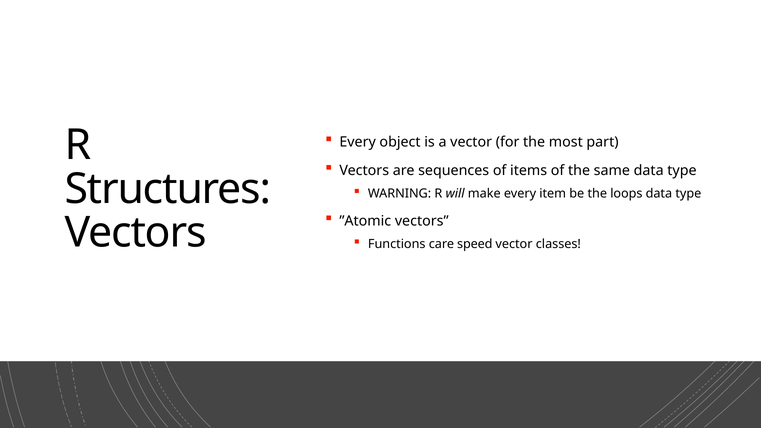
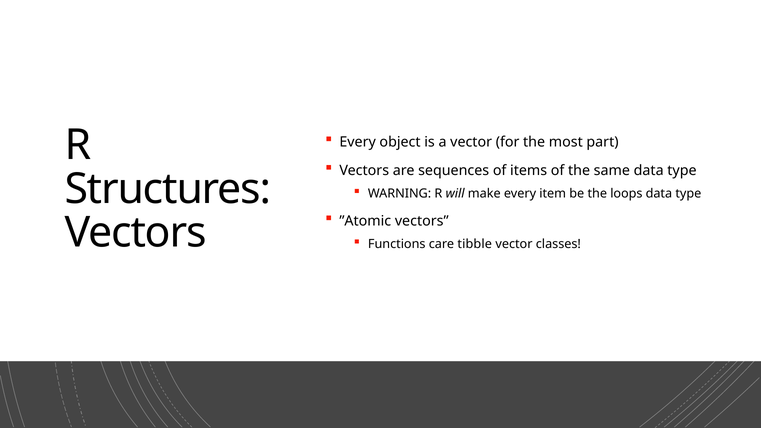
speed: speed -> tibble (475, 244)
